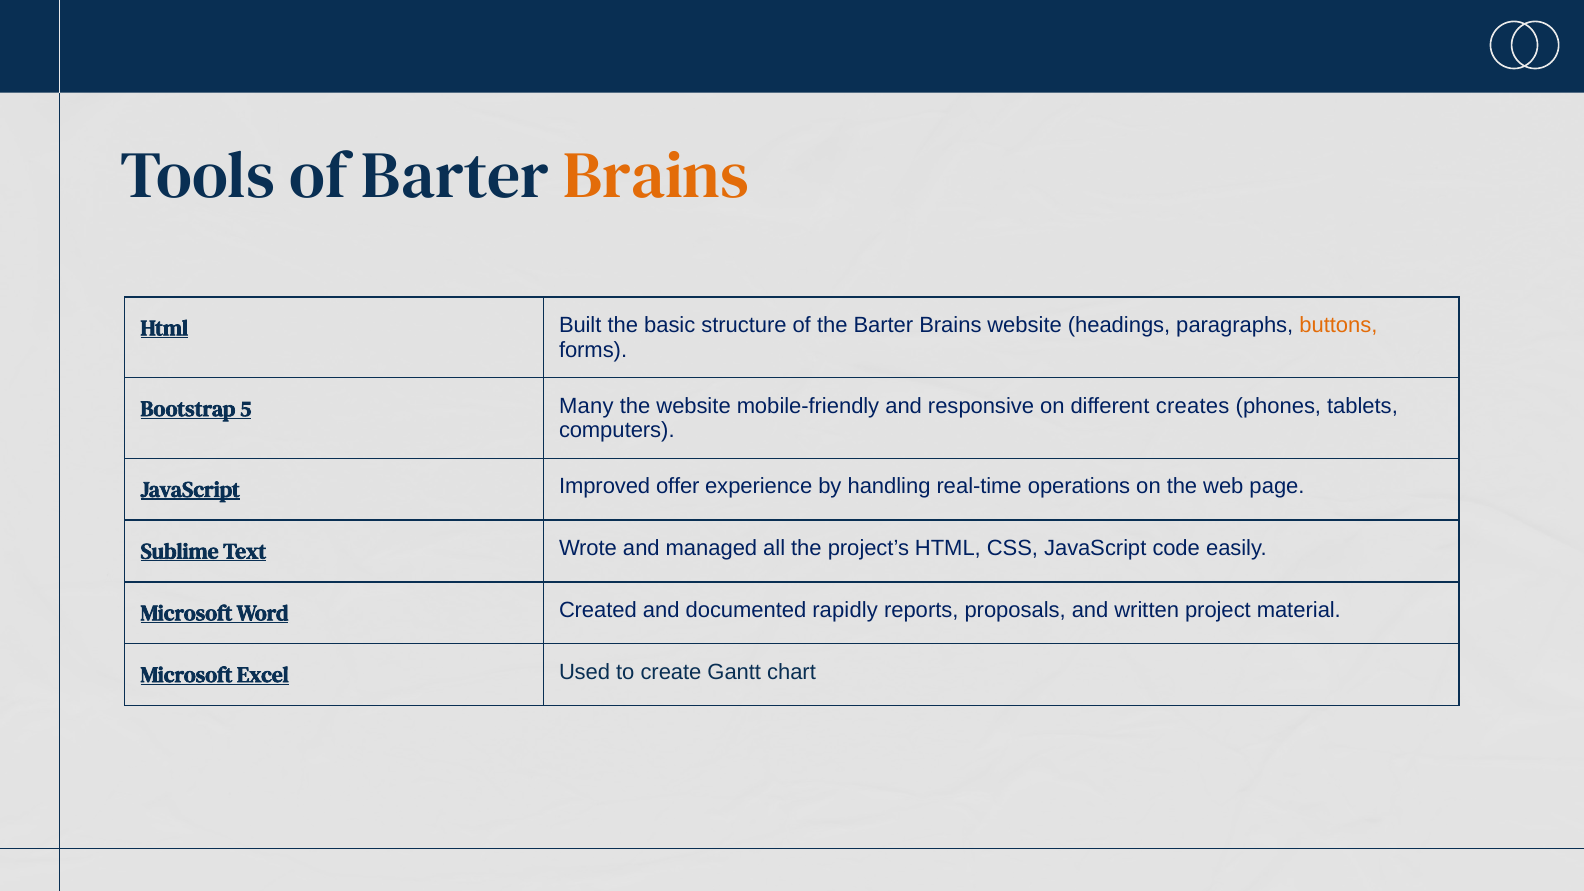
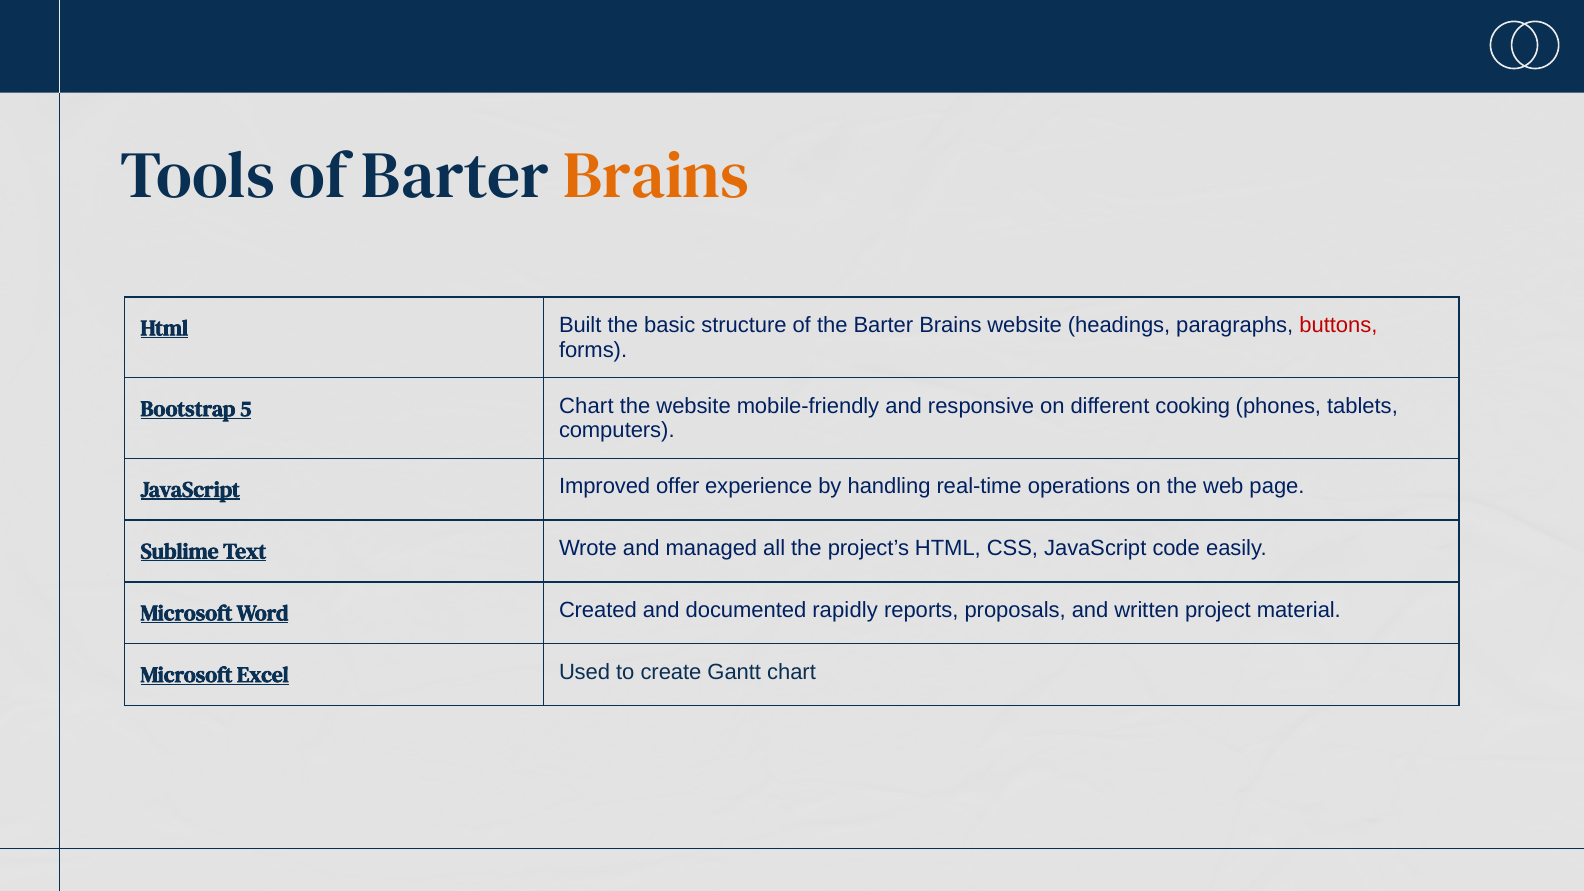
buttons colour: orange -> red (1338, 325)
5 Many: Many -> Chart (586, 406)
creates: creates -> cooking (1193, 406)
